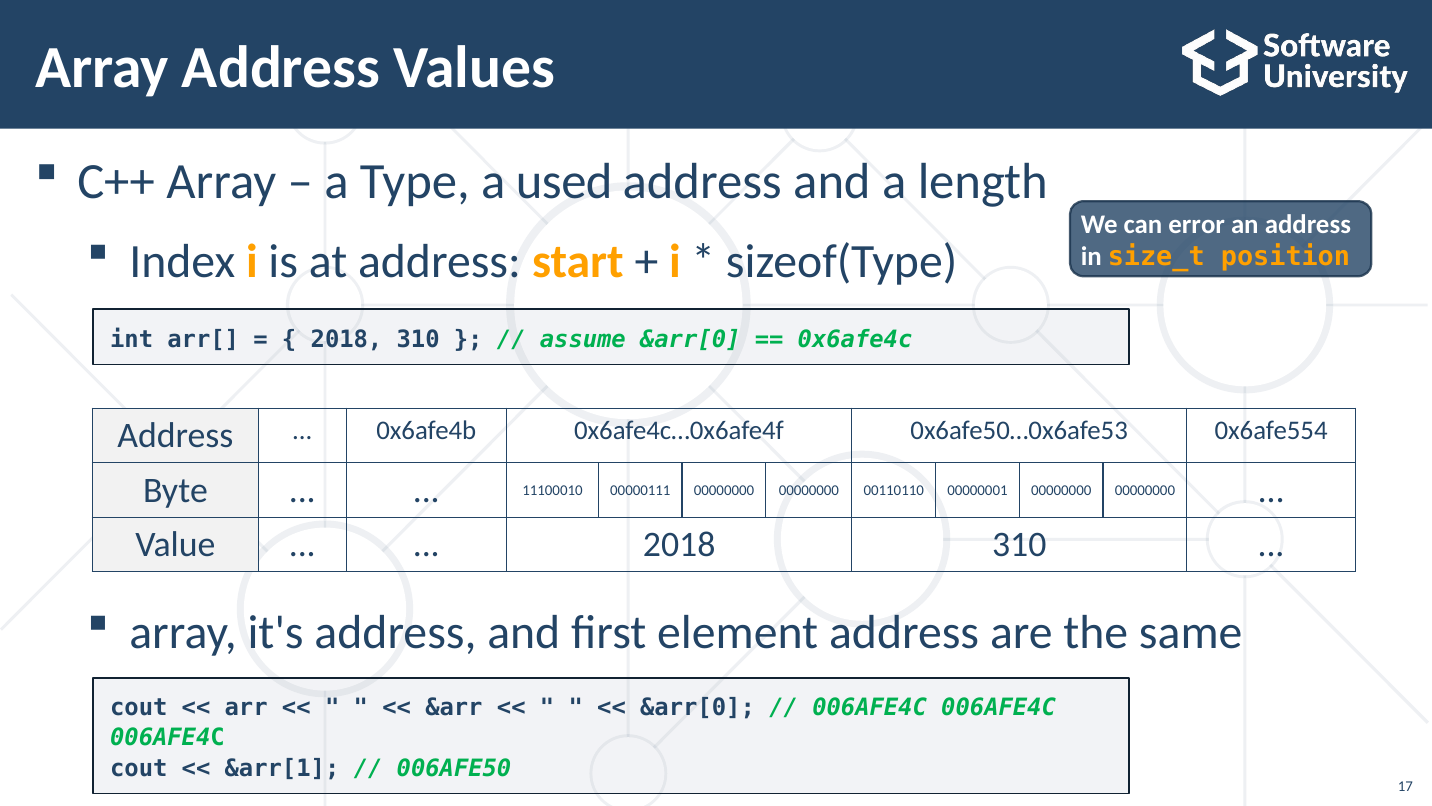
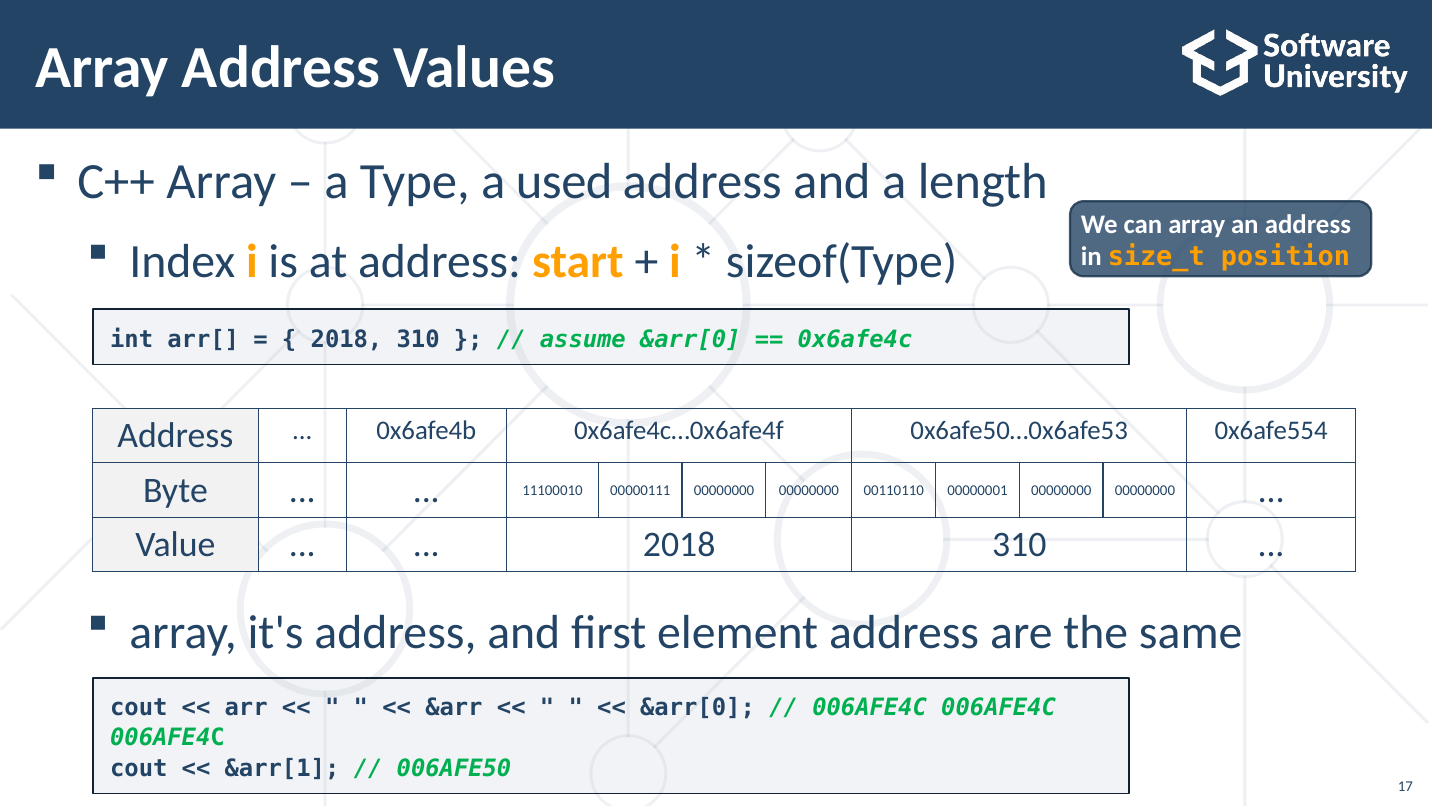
can error: error -> array (1197, 224)
